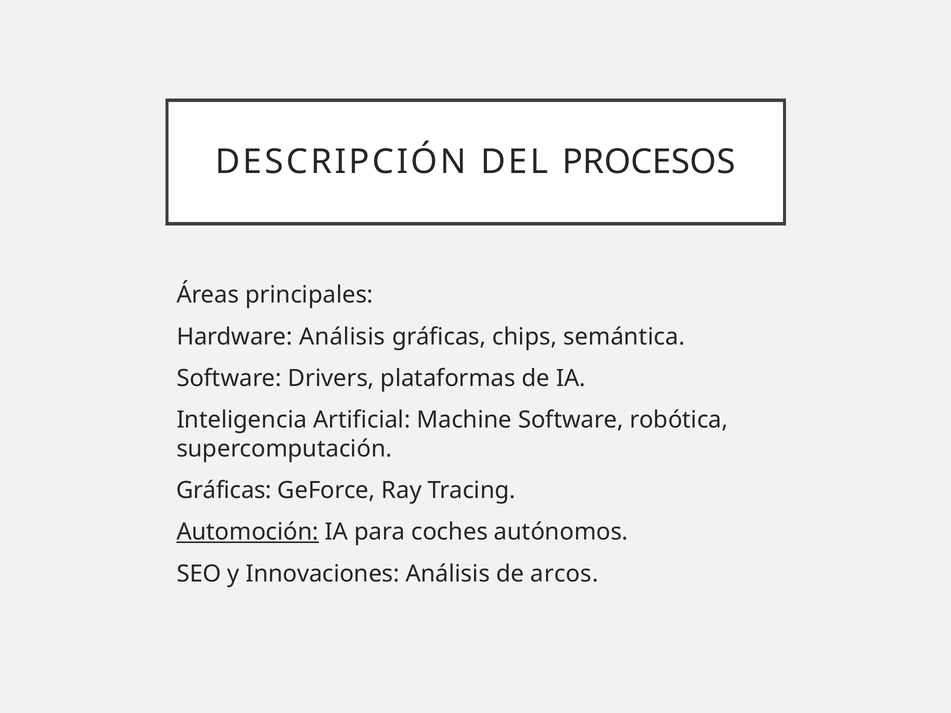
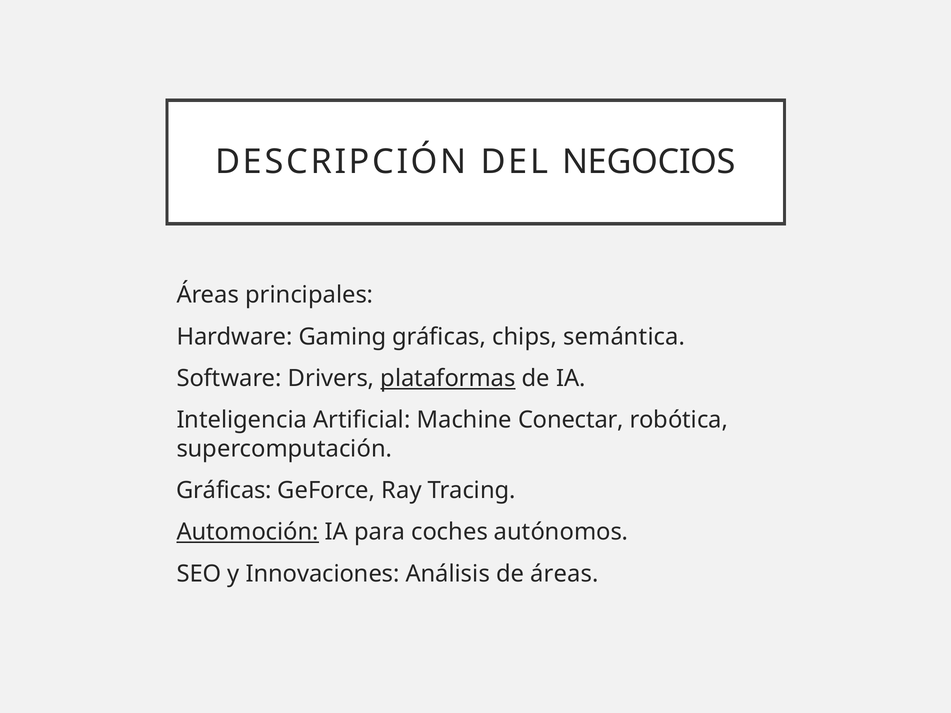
PROCESOS: PROCESOS -> NEGOCIOS (649, 162)
Hardware Análisis: Análisis -> Gaming (342, 337)
plataformas underline: none -> present (448, 379)
Machine Software: Software -> Conectar (571, 420)
de arcos: arcos -> áreas (564, 574)
